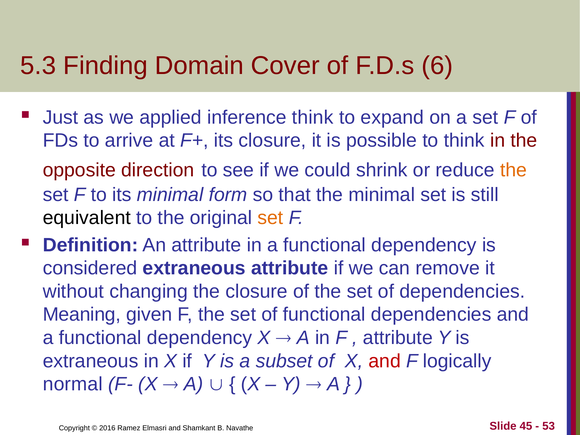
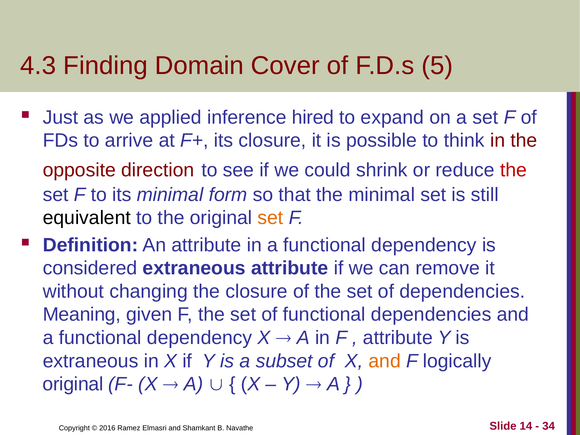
5.3: 5.3 -> 4.3 (38, 66)
6: 6 -> 5 (437, 66)
inference think: think -> hired (313, 117)
the colour: orange -> red (513, 170)
and colour: red -> orange (385, 361)
normal: normal -> original (73, 384)
45: 45 -> 14 (526, 426)
53: 53 -> 34 (549, 426)
